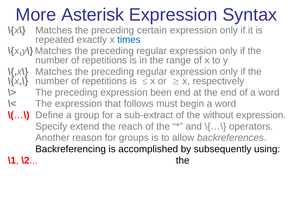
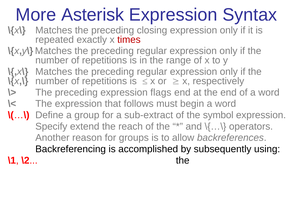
certain: certain -> closing (152, 30)
times colour: blue -> red (129, 40)
been: been -> flags (161, 92)
without: without -> symbol (218, 115)
